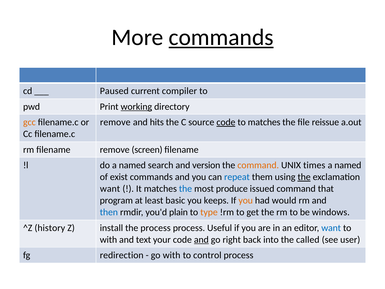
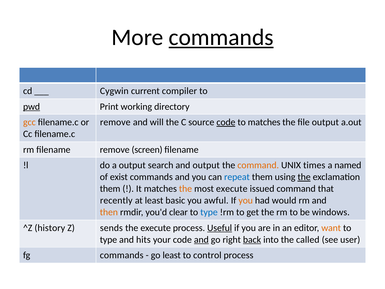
Paused: Paused -> Cygwin (114, 91)
pwd underline: none -> present (32, 107)
working underline: present -> none (136, 107)
hits: hits -> will (157, 122)
file reissue: reissue -> output (325, 122)
do a named: named -> output (132, 165)
and version: version -> output (206, 165)
want: want -> them (110, 189)
the colour: blue -> orange (185, 189)
most produce: produce -> execute (232, 189)
program: program -> recently (116, 200)
keeps: keeps -> awful (216, 200)
then colour: blue -> orange (109, 212)
plain: plain -> clear (178, 212)
type colour: orange -> blue (209, 212)
install: install -> sends (111, 228)
the process: process -> execute (156, 228)
Useful underline: none -> present (220, 228)
want colour: blue -> orange (331, 228)
with: with -> type (108, 239)
text: text -> hits (143, 239)
back underline: none -> present (252, 239)
fg redirection: redirection -> commands (122, 255)
go with: with -> least (172, 255)
